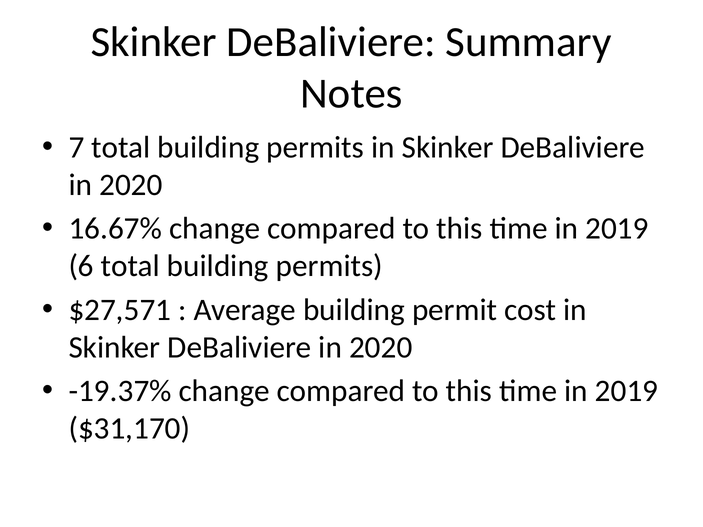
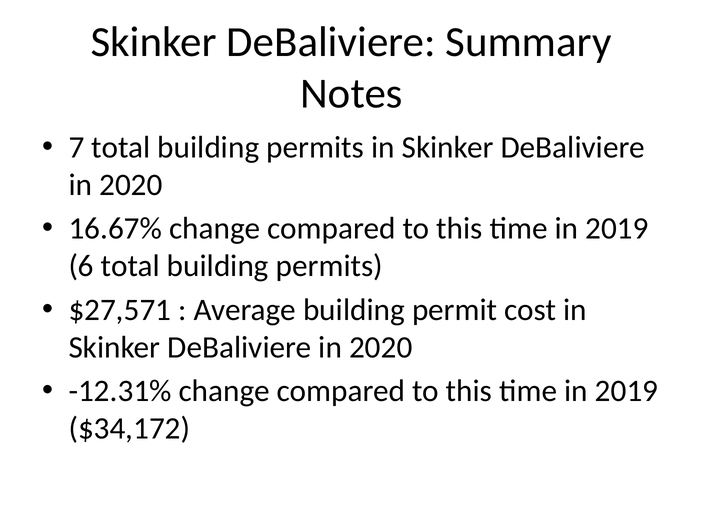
-19.37%: -19.37% -> -12.31% (120, 391)
$31,170: $31,170 -> $34,172 (129, 429)
